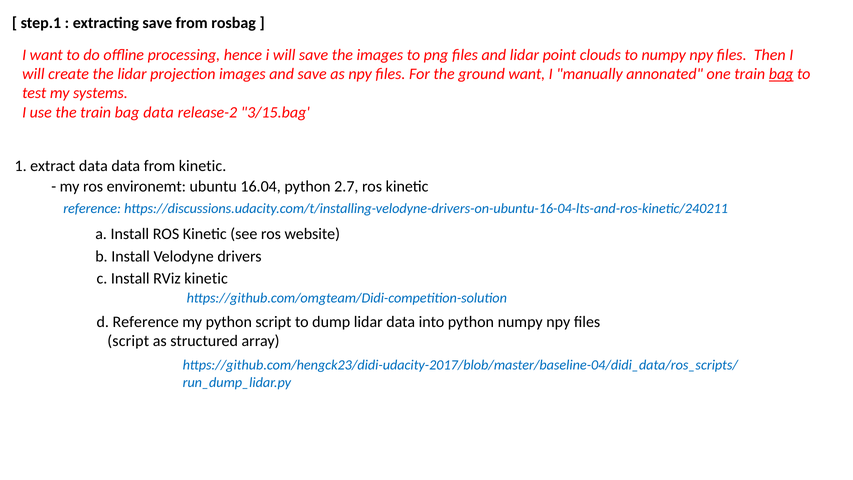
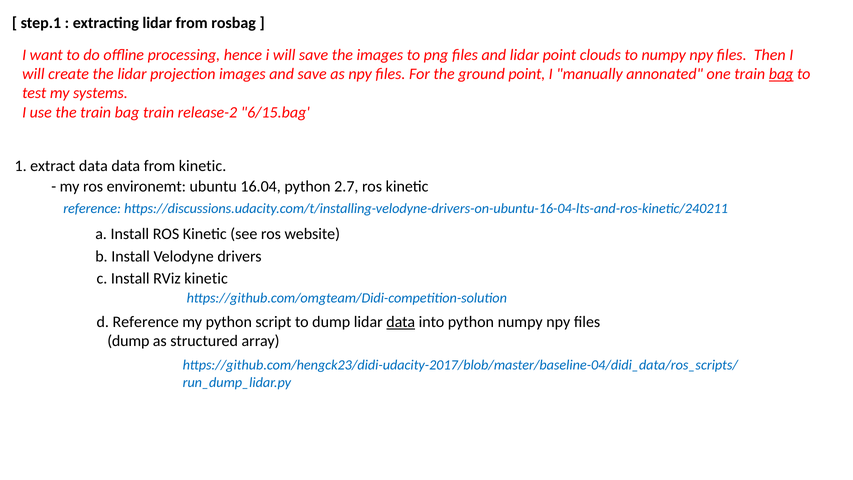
extracting save: save -> lidar (157, 23)
ground want: want -> point (527, 74)
bag data: data -> train (159, 112)
3/15.bag: 3/15.bag -> 6/15.bag (275, 112)
data underline: none -> present (401, 322)
script: script -> dump (128, 341)
